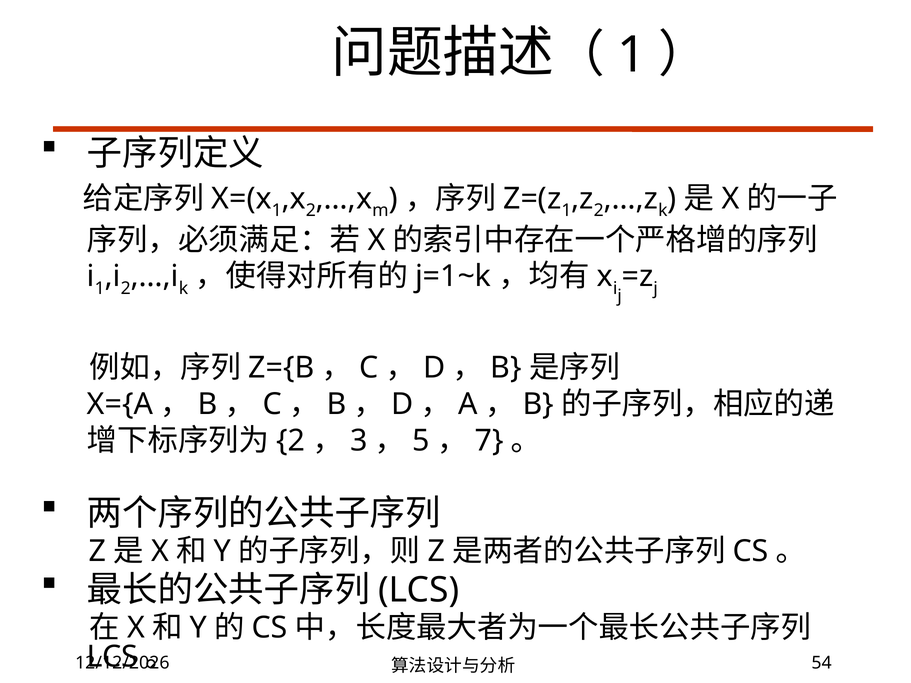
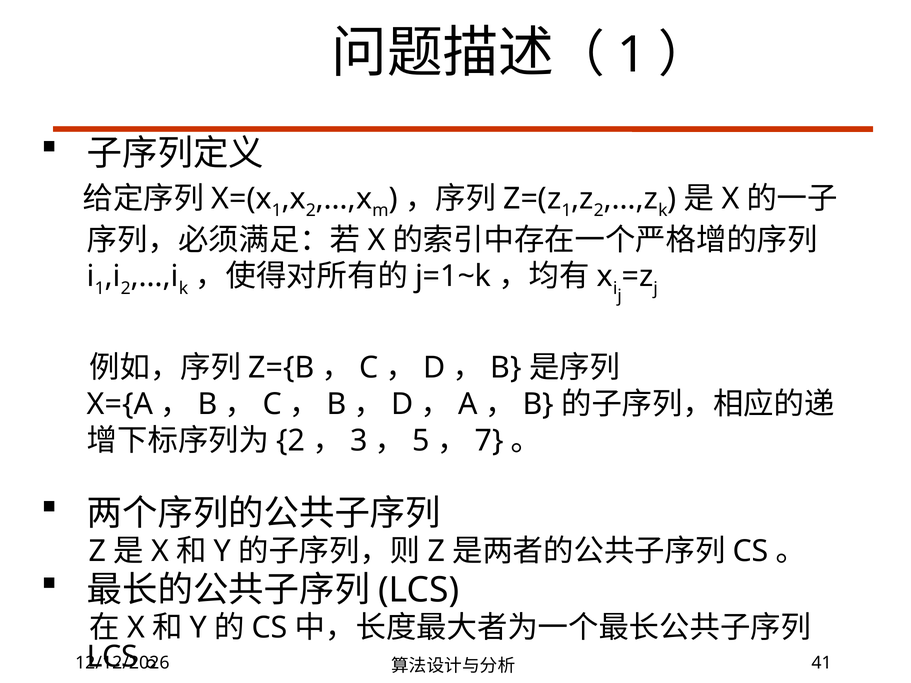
54: 54 -> 41 (822, 663)
